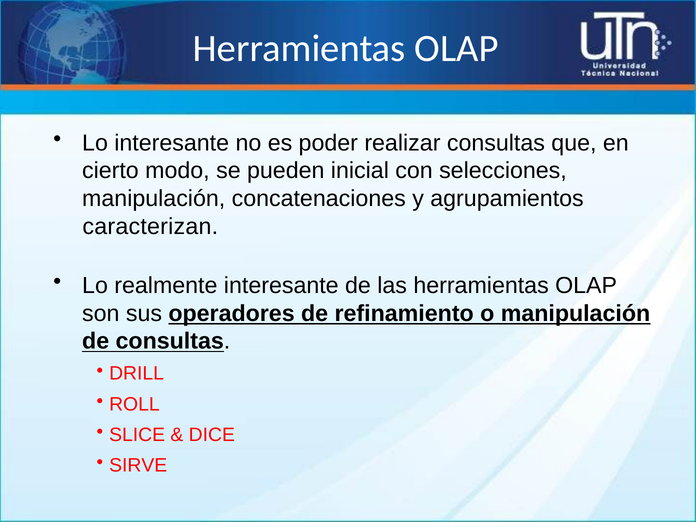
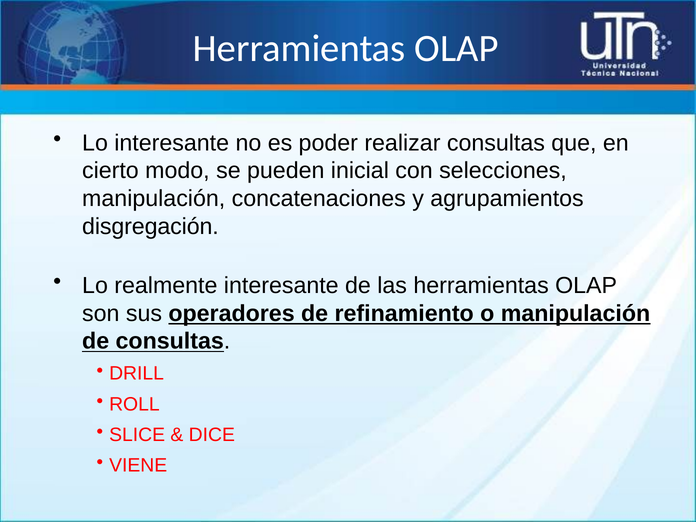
caracterizan: caracterizan -> disgregación (150, 226)
SIRVE: SIRVE -> VIENE (138, 465)
